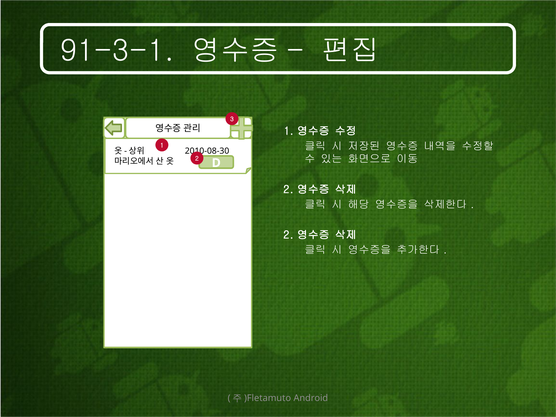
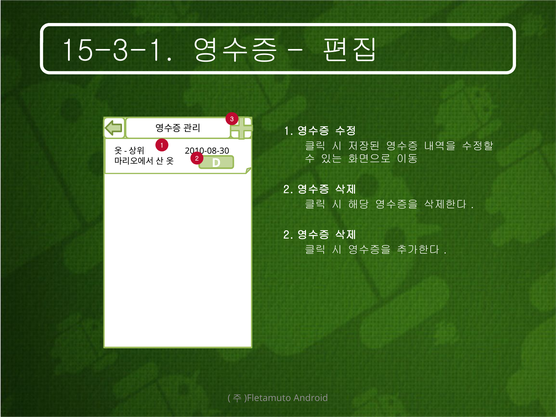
91-3-1: 91-3-1 -> 15-3-1 (117, 51)
